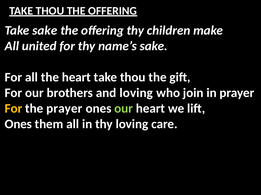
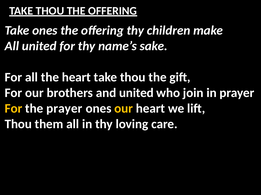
Take sake: sake -> ones (45, 31)
and loving: loving -> united (136, 93)
our colour: light green -> yellow (124, 109)
Ones: Ones -> Thou (18, 124)
